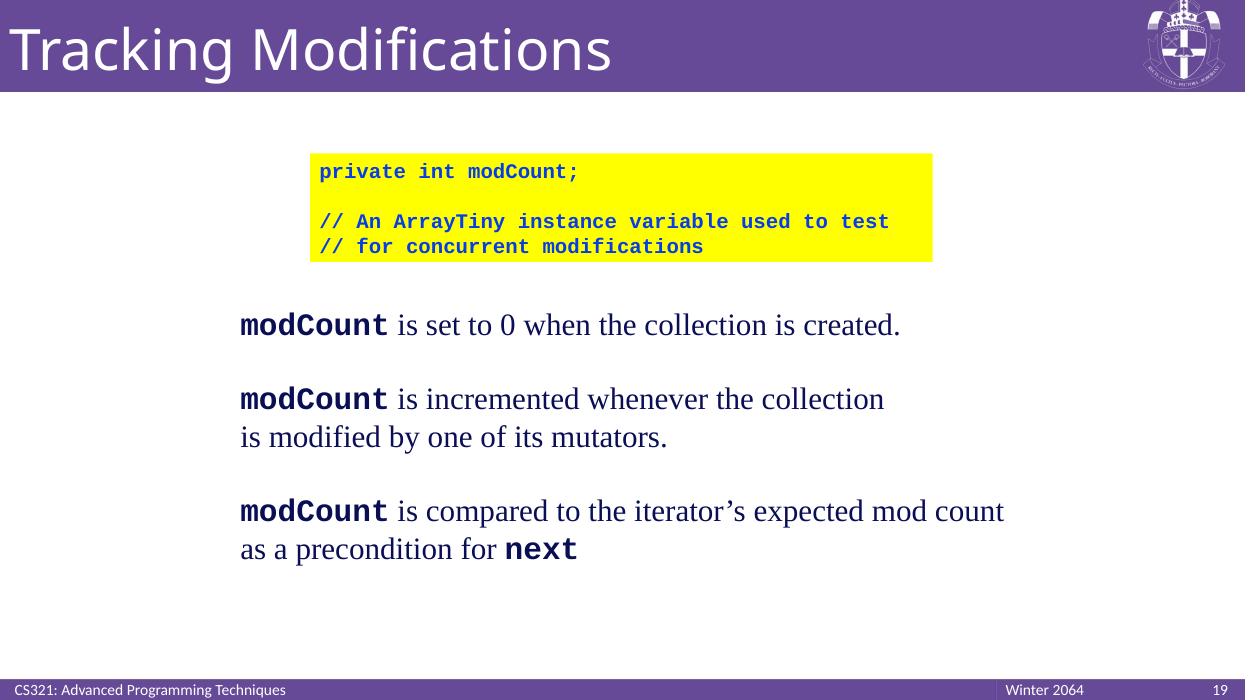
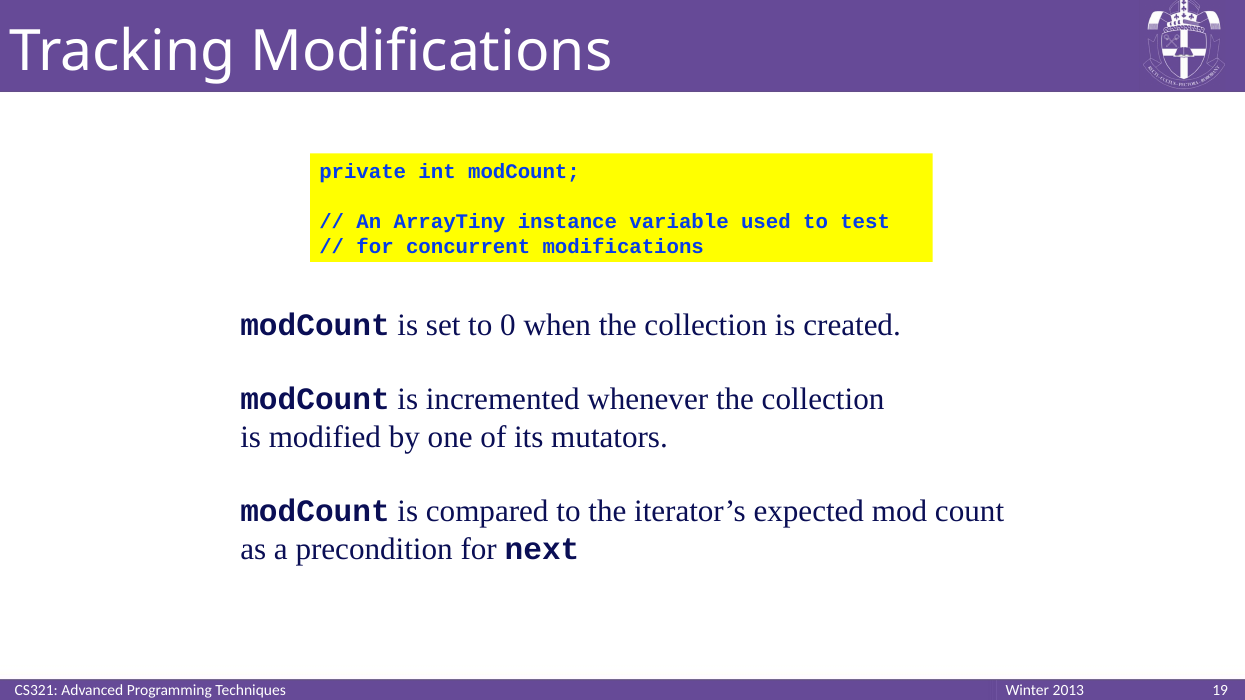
2064: 2064 -> 2013 (1068, 691)
